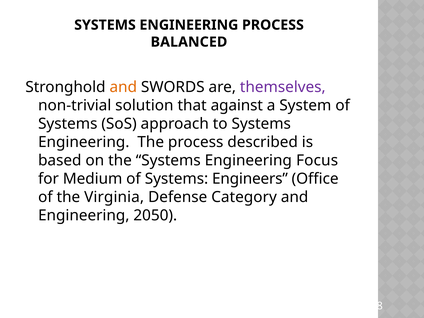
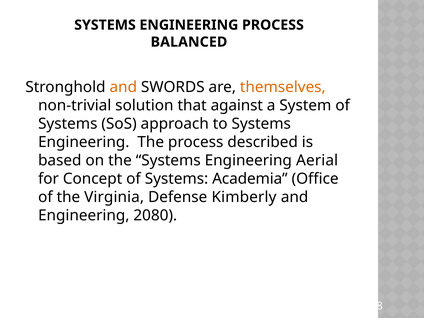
themselves colour: purple -> orange (283, 87)
Focus: Focus -> Aerial (317, 160)
Medium: Medium -> Concept (93, 179)
Engineers: Engineers -> Academia (250, 179)
Category: Category -> Kimberly (244, 197)
2050: 2050 -> 2080 (155, 216)
